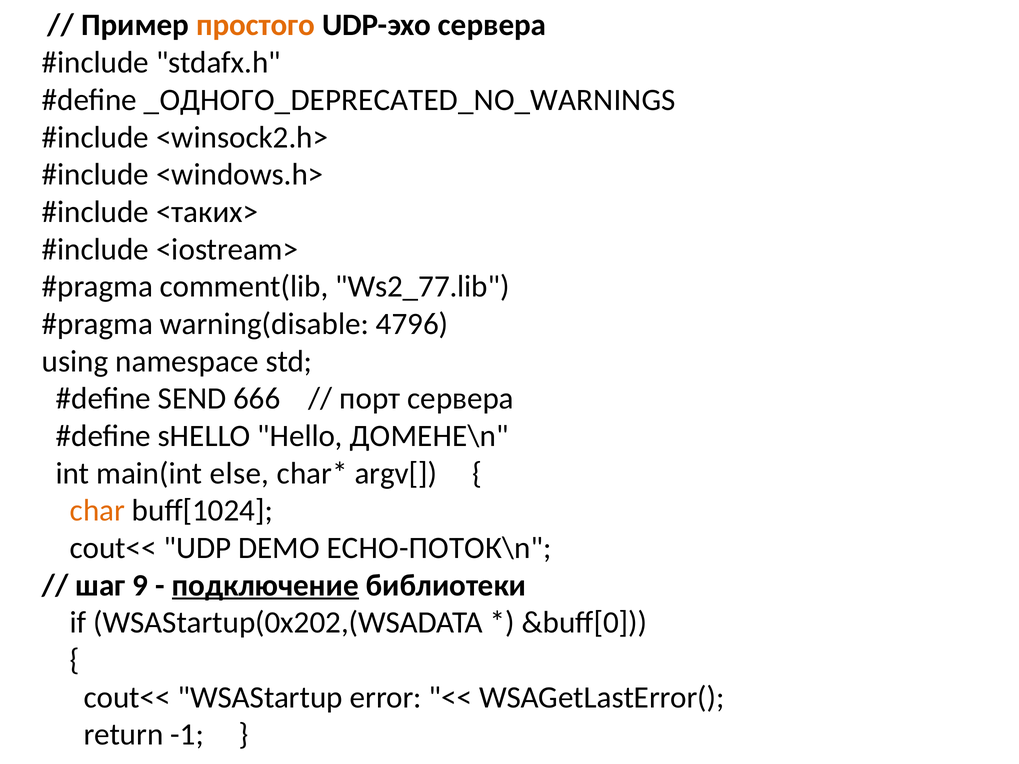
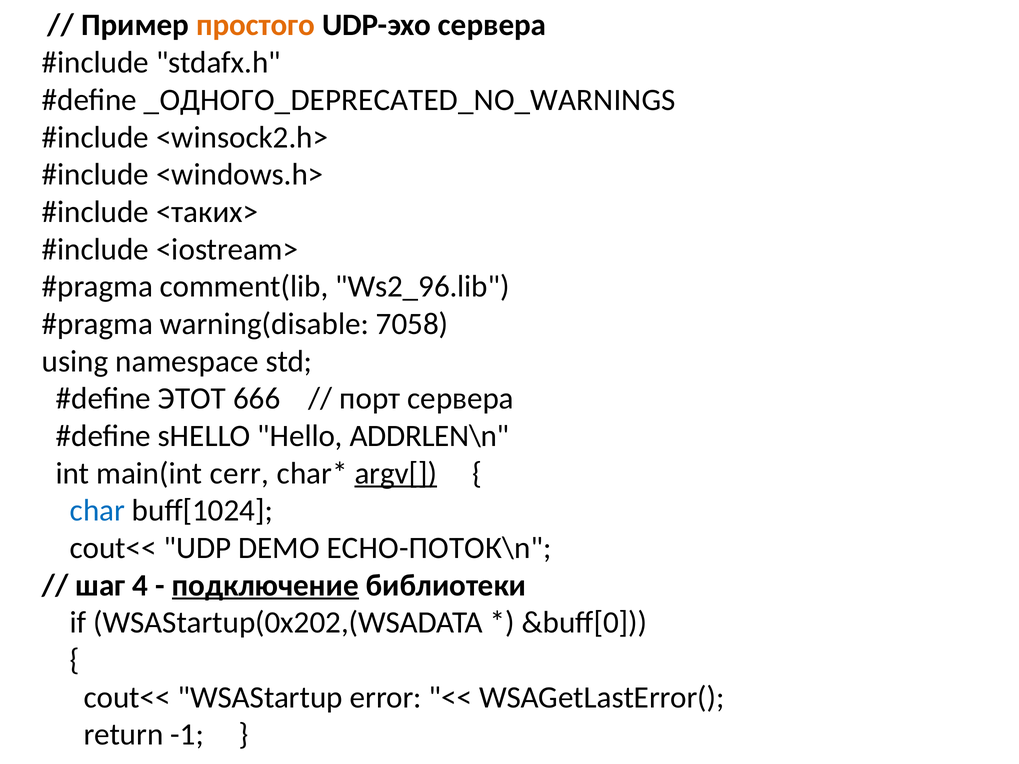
Ws2_77.lib: Ws2_77.lib -> Ws2_96.lib (422, 287)
4796: 4796 -> 7058 (412, 324)
SEND: SEND -> ЭТОТ (192, 399)
ДОМЕНЕ\n: ДОМЕНЕ\n -> ADDRLEN\n (429, 436)
else: else -> cerr (240, 473)
argv[ underline: none -> present (396, 473)
char colour: orange -> blue (97, 511)
9: 9 -> 4 (140, 585)
